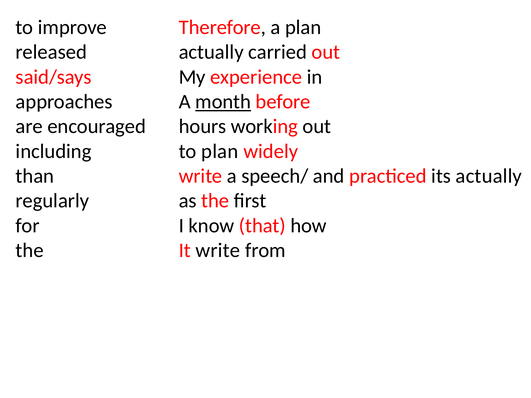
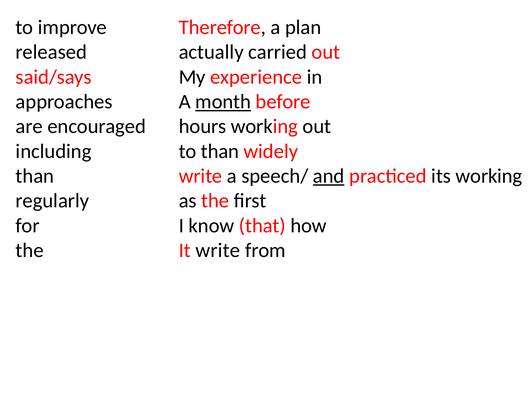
to plan: plan -> than (220, 151)
and underline: none -> present (329, 176)
its actually: actually -> working (489, 176)
